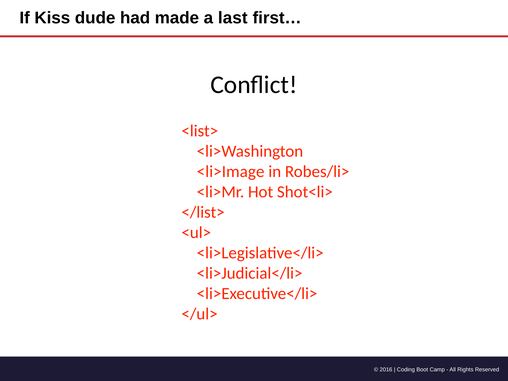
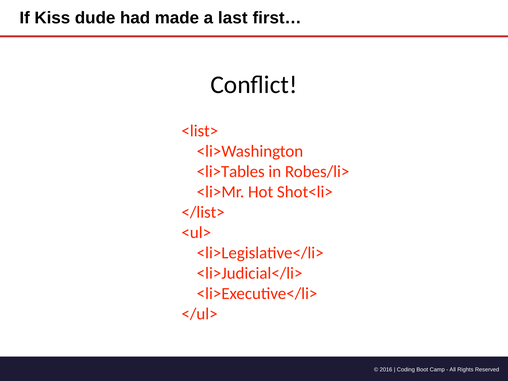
<li>Image: <li>Image -> <li>Tables (231, 172)
